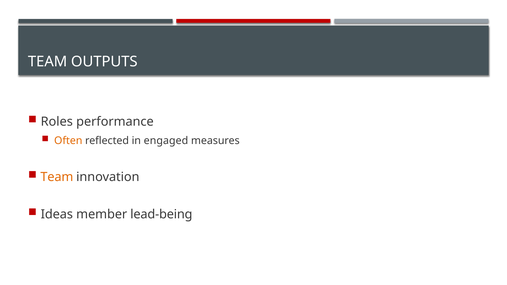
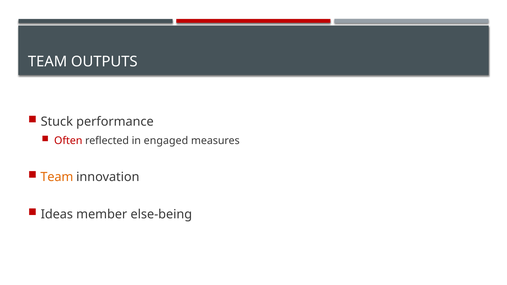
Roles: Roles -> Stuck (57, 122)
Often colour: orange -> red (68, 141)
lead-being: lead-being -> else-being (161, 214)
